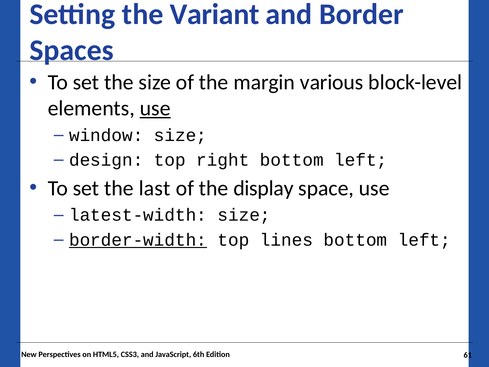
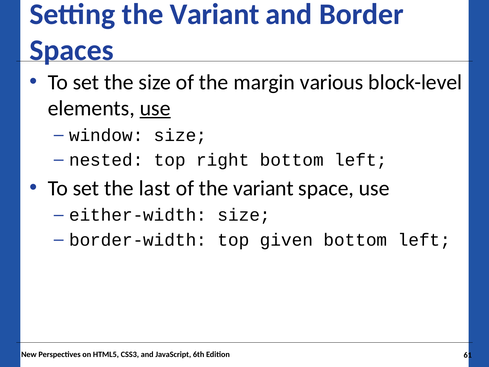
design: design -> nested (106, 160)
of the display: display -> variant (263, 188)
latest-width: latest-width -> either-width (138, 215)
border-width underline: present -> none (138, 240)
lines: lines -> given (286, 240)
